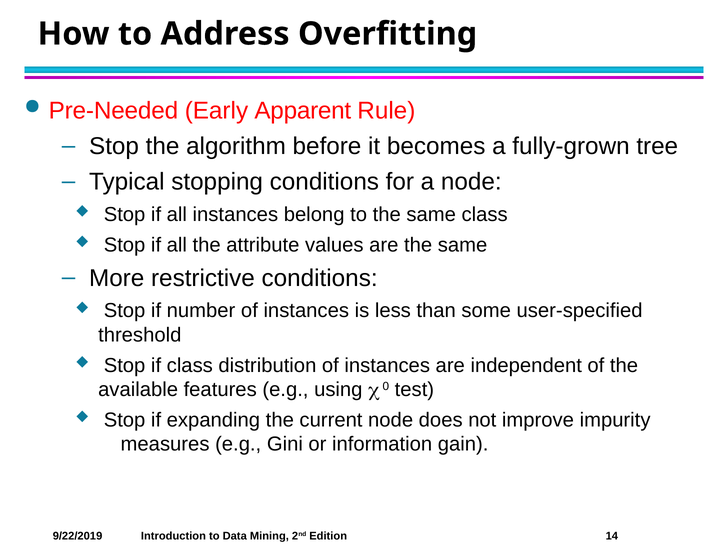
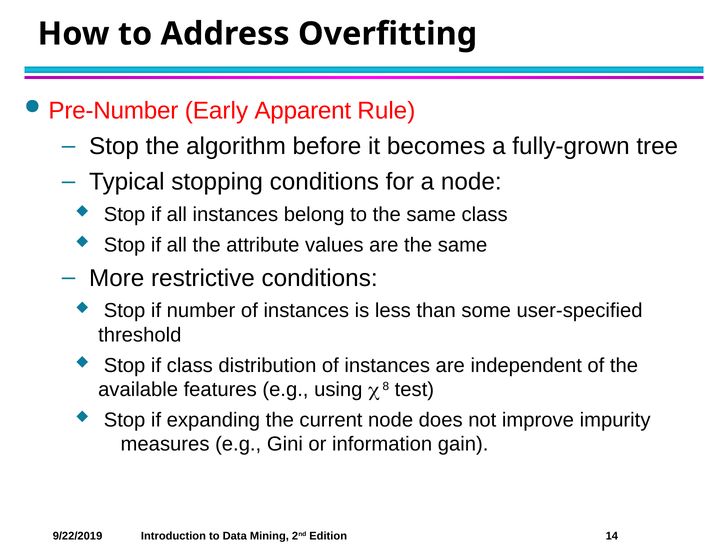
Pre-Needed: Pre-Needed -> Pre-Number (113, 111)
0: 0 -> 8 (386, 386)
